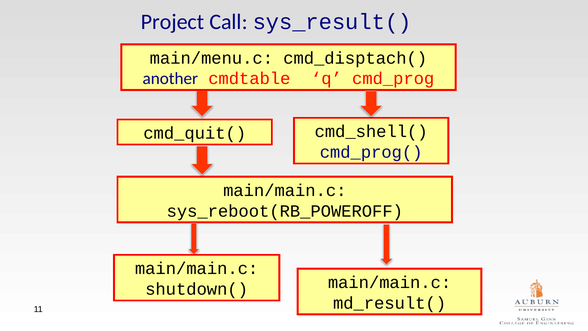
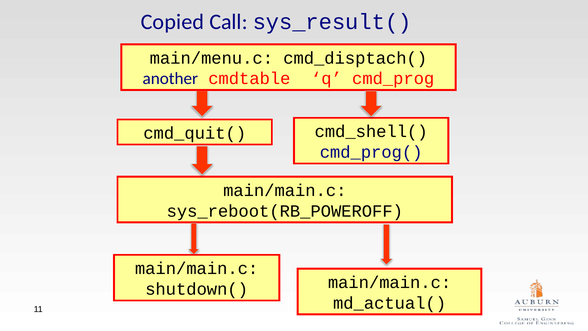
Project: Project -> Copied (172, 22)
md_result(: md_result( -> md_actual( (390, 303)
